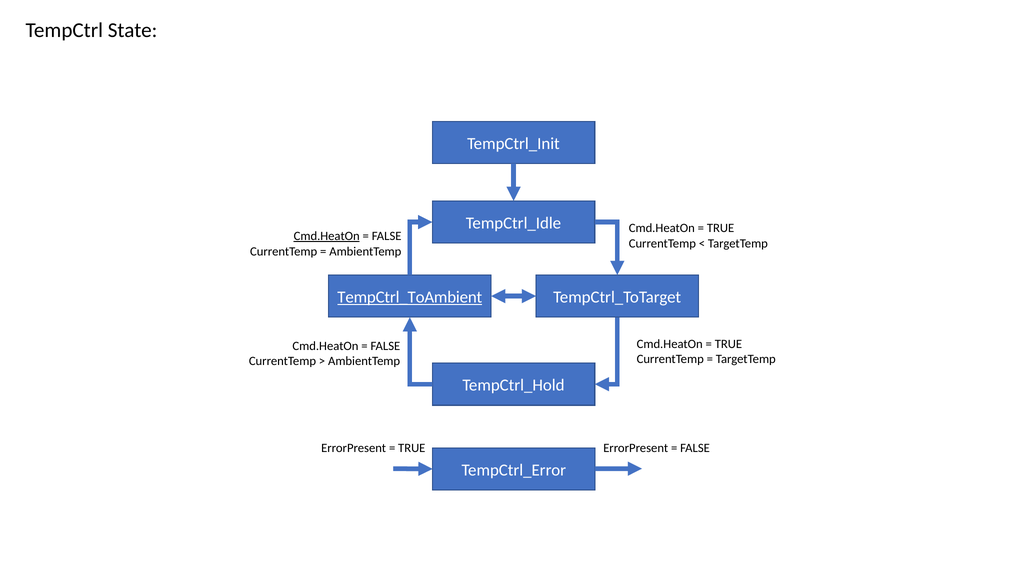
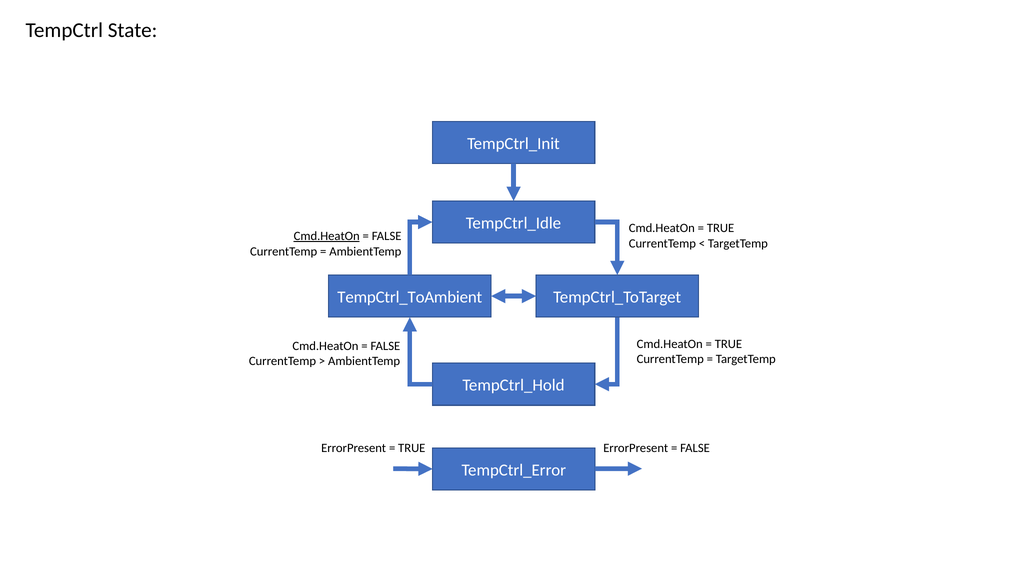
TempCtrl_ToAmbient underline: present -> none (410, 298)
